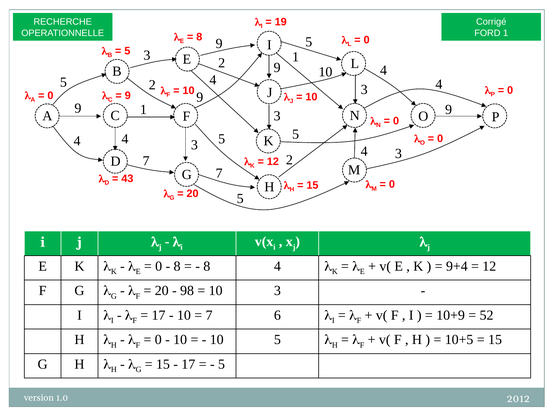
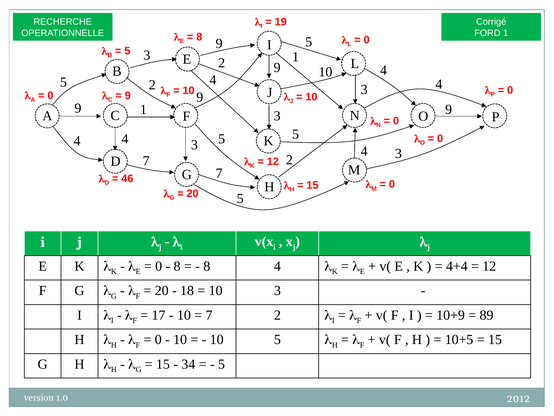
43: 43 -> 46 (127, 178)
9+4: 9+4 -> 4+4 (457, 266)
98: 98 -> 18 (187, 290)
7 6: 6 -> 2 (277, 315)
52: 52 -> 89 (487, 315)
17: 17 -> 34 (188, 364)
